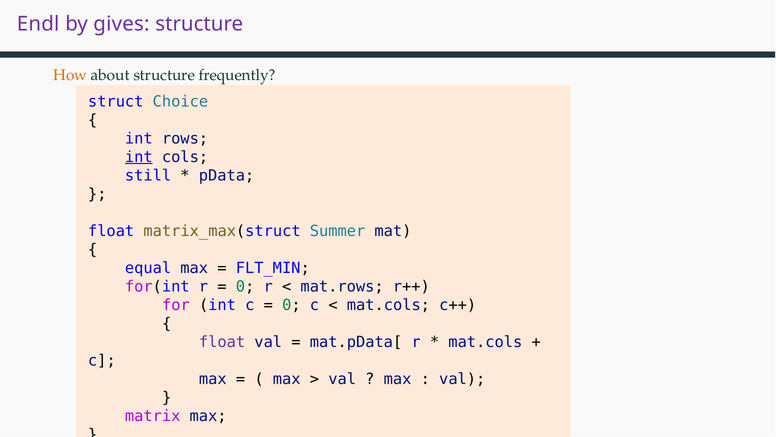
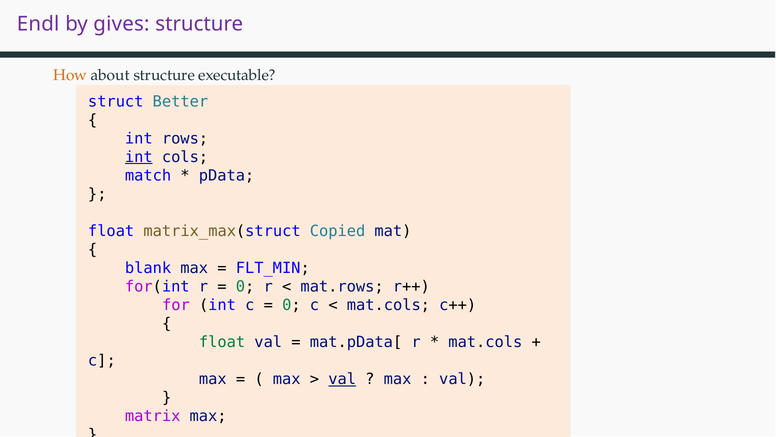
frequently: frequently -> executable (237, 75)
Choice: Choice -> Better (180, 101)
still: still -> match (148, 175)
Summer: Summer -> Copied (338, 231)
equal: equal -> blank (148, 268)
float colour: purple -> green (222, 342)
val underline: none -> present (342, 379)
